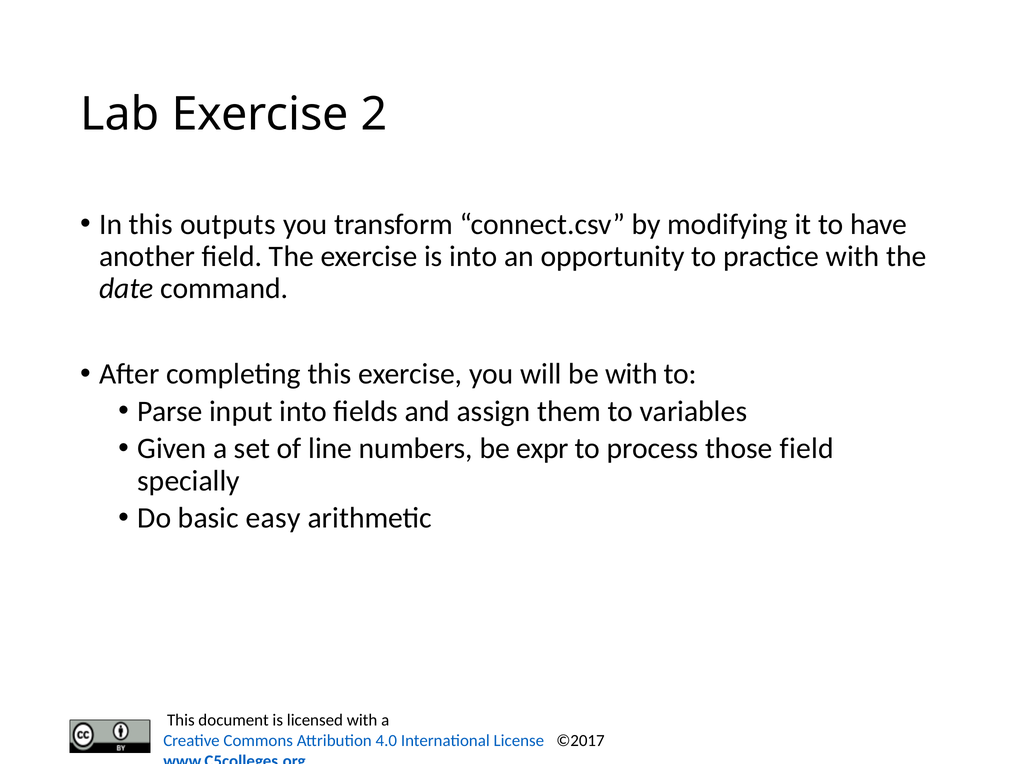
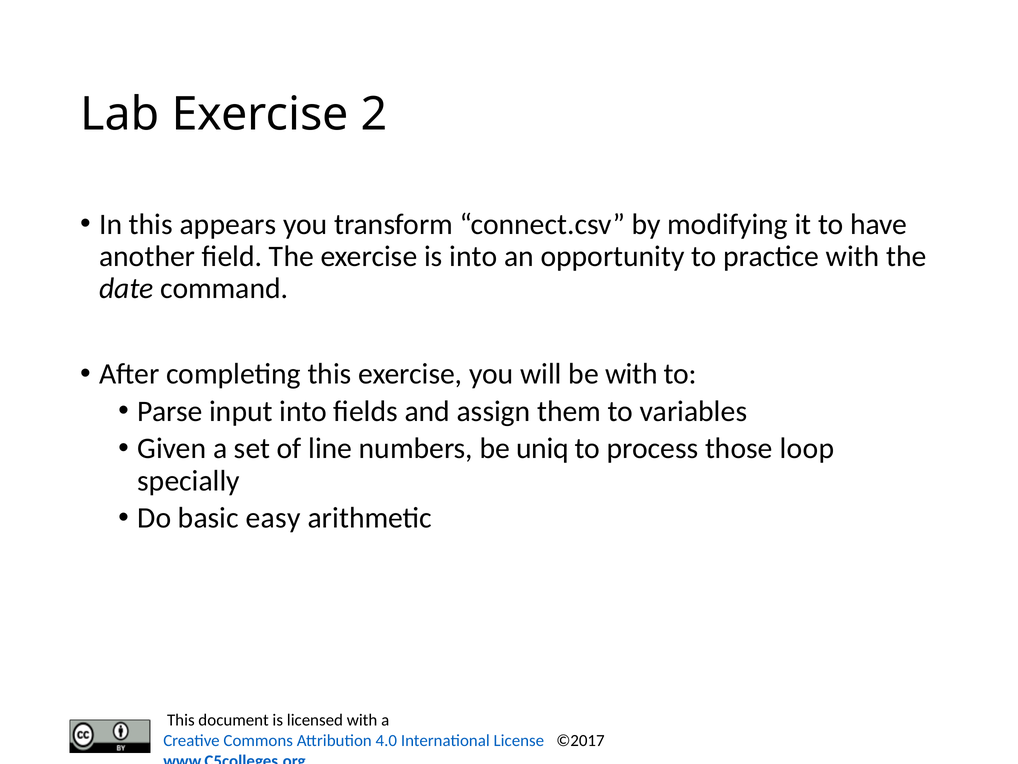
outputs: outputs -> appears (228, 224)
expr: expr -> uniq (542, 448)
those field: field -> loop (807, 448)
